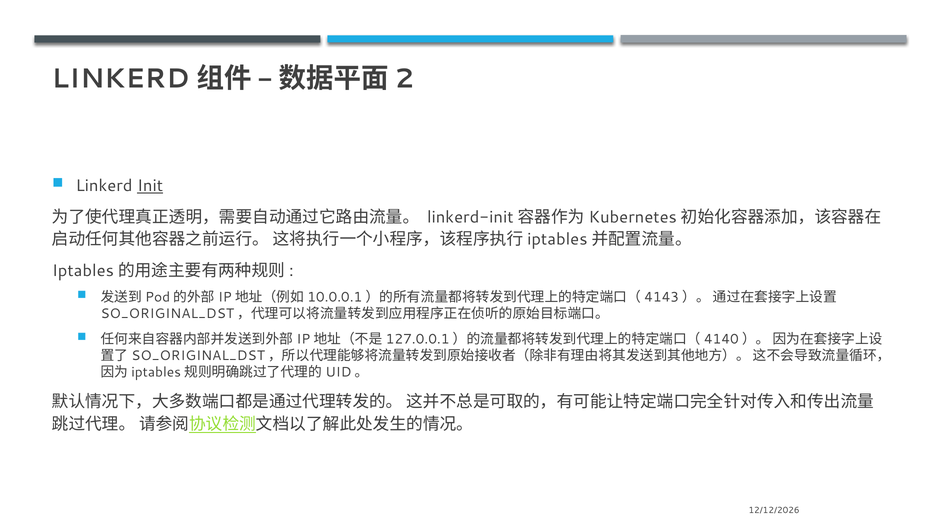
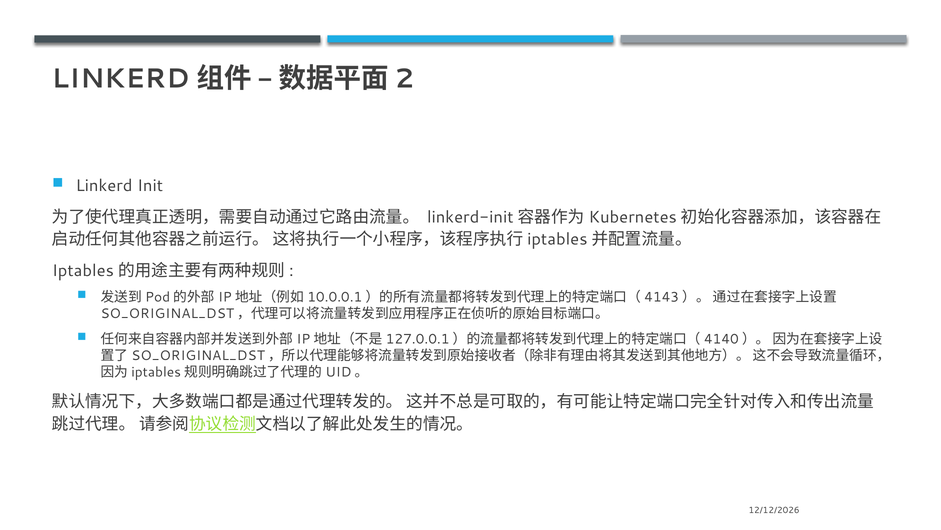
Init underline: present -> none (150, 186)
